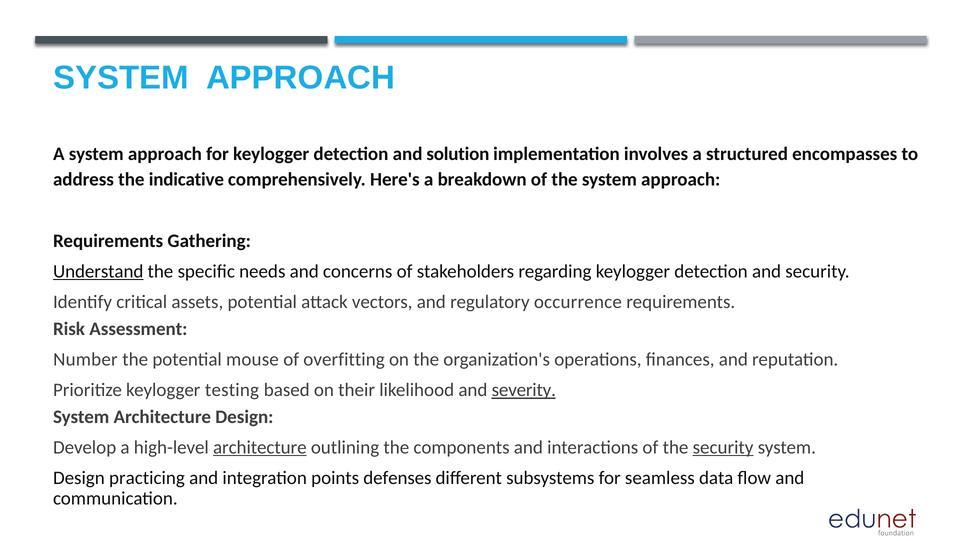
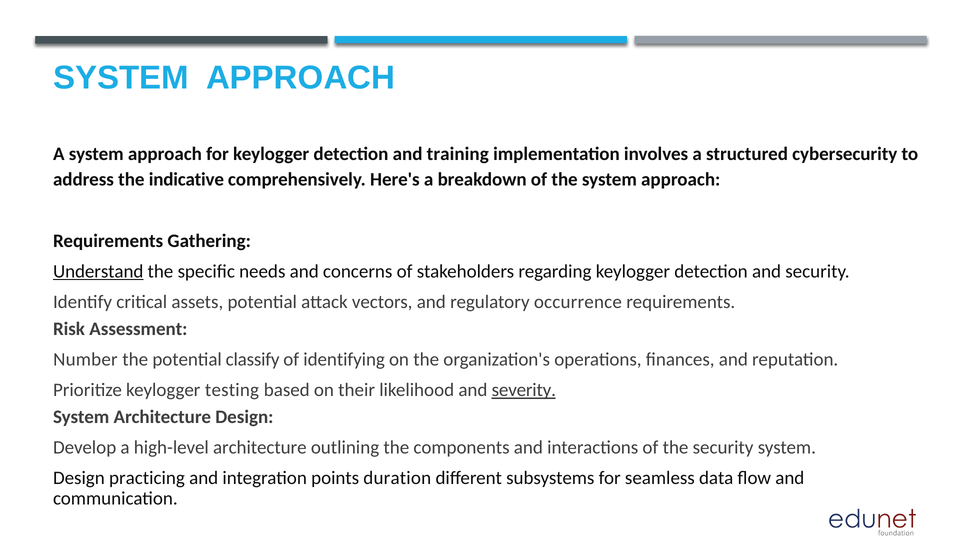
solution: solution -> training (458, 154)
encompasses: encompasses -> cybersecurity (845, 154)
mouse: mouse -> classify (253, 359)
overfitting: overfitting -> identifying (344, 359)
architecture underline: present -> none (260, 447)
security underline: present -> none (723, 447)
defenses: defenses -> duration (397, 478)
